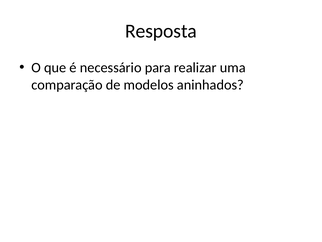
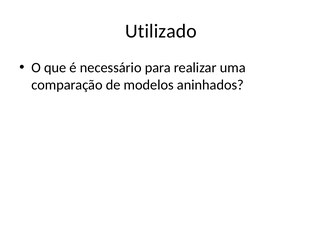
Resposta: Resposta -> Utilizado (161, 31)
